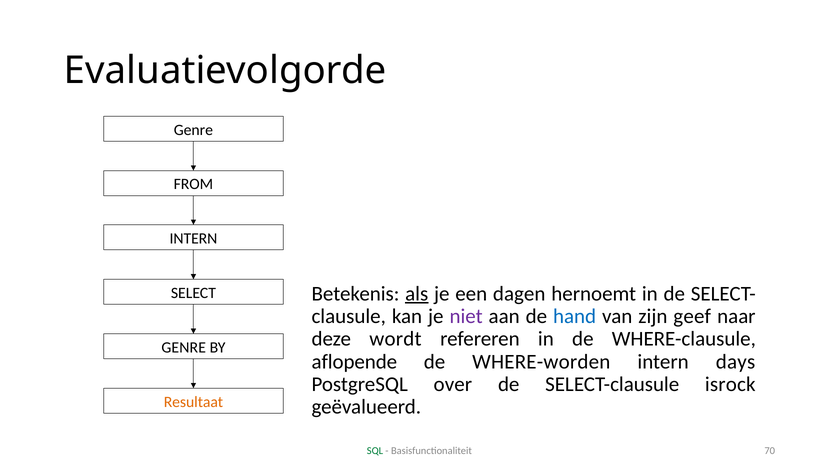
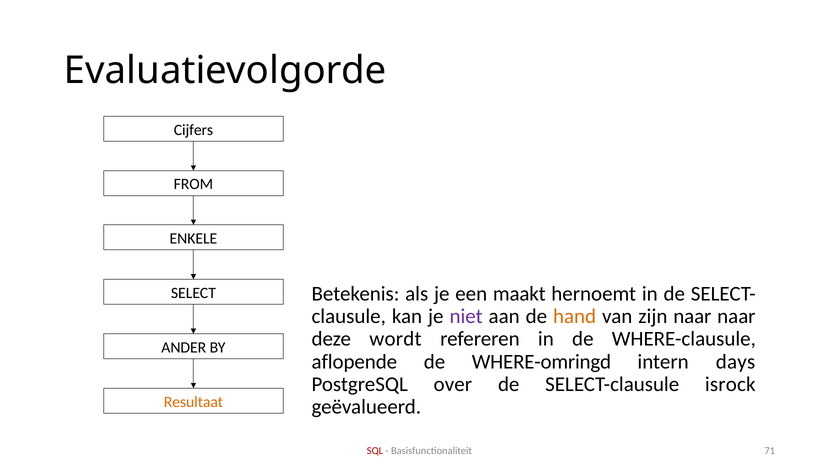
Genre: Genre -> Cijfers (193, 130)
INTERN: INTERN -> ENKELE (193, 238)
als underline: present -> none (417, 294)
dagen: dagen -> maakt (519, 294)
hand colour: blue -> orange (575, 316)
zijn geef: geef -> naar (692, 316)
GENRE: GENRE -> ANDER (184, 347)
WHERE-worden: WHERE-worden -> WHERE-omringd (541, 362)
SQL colour: green -> red (375, 451)
70: 70 -> 71 (770, 451)
